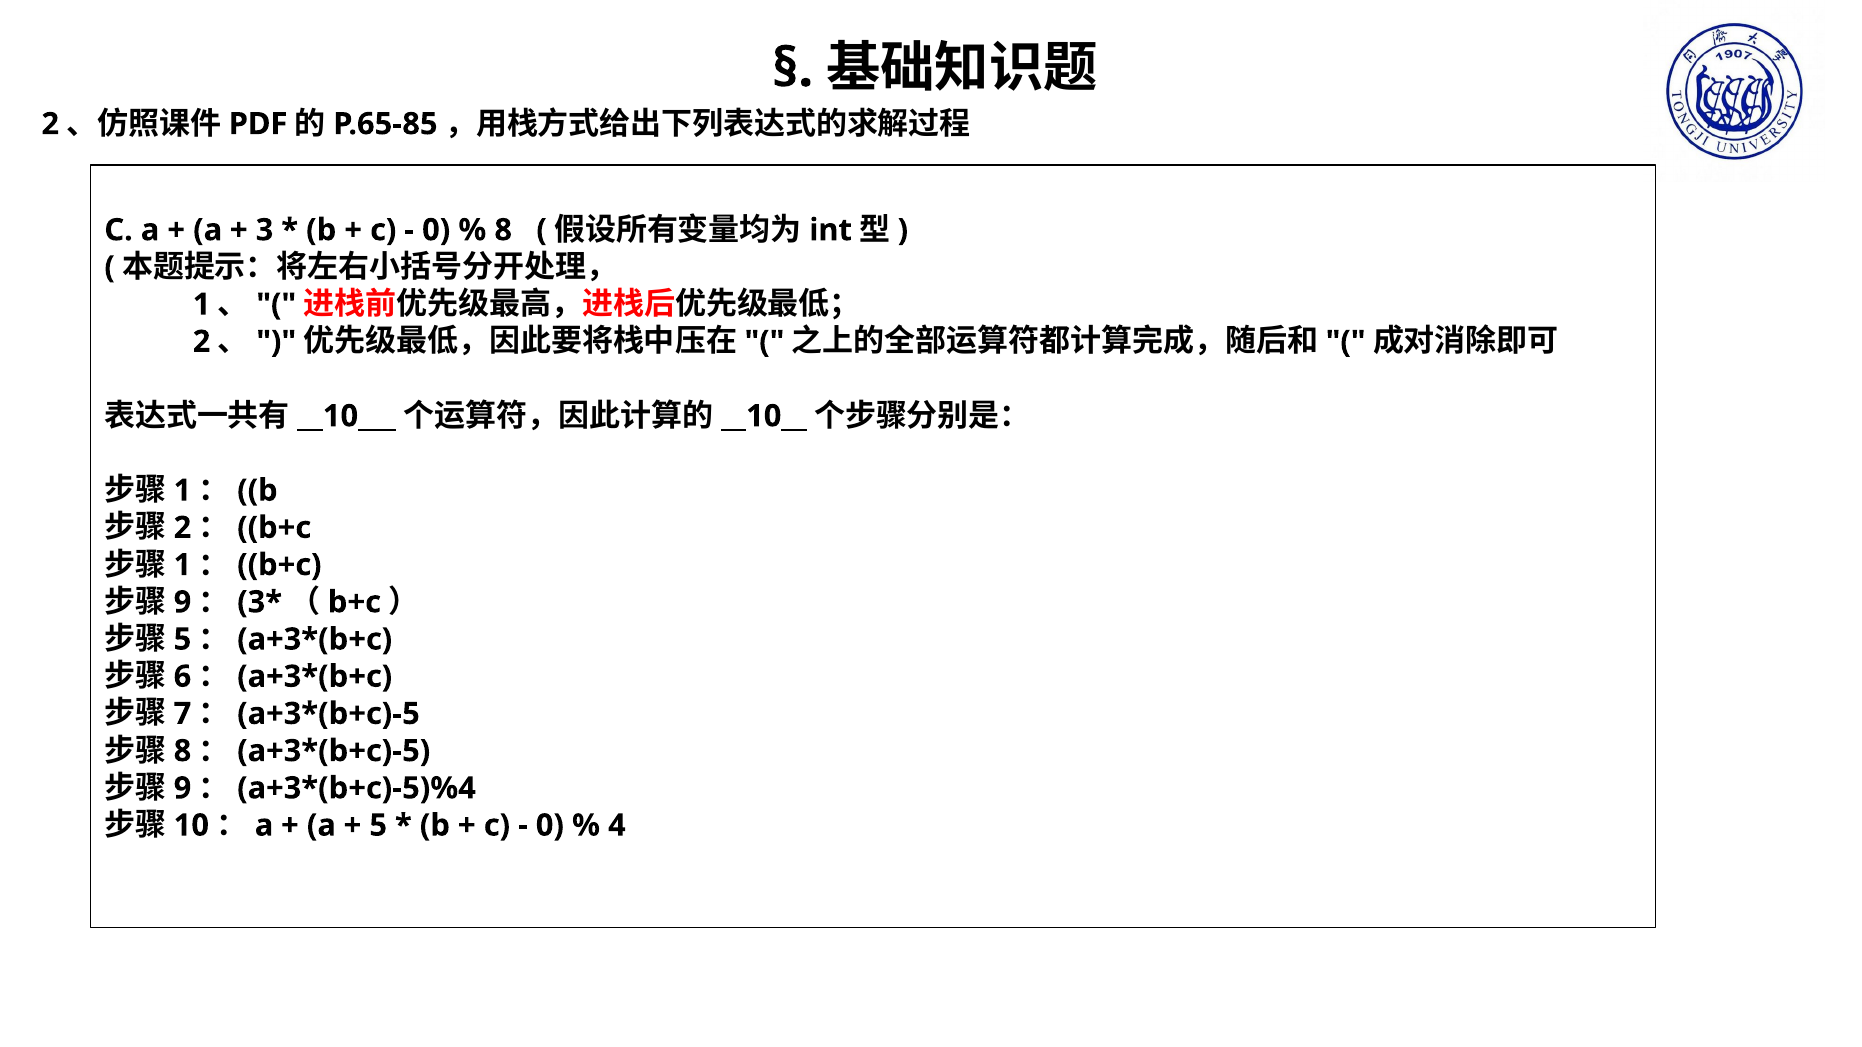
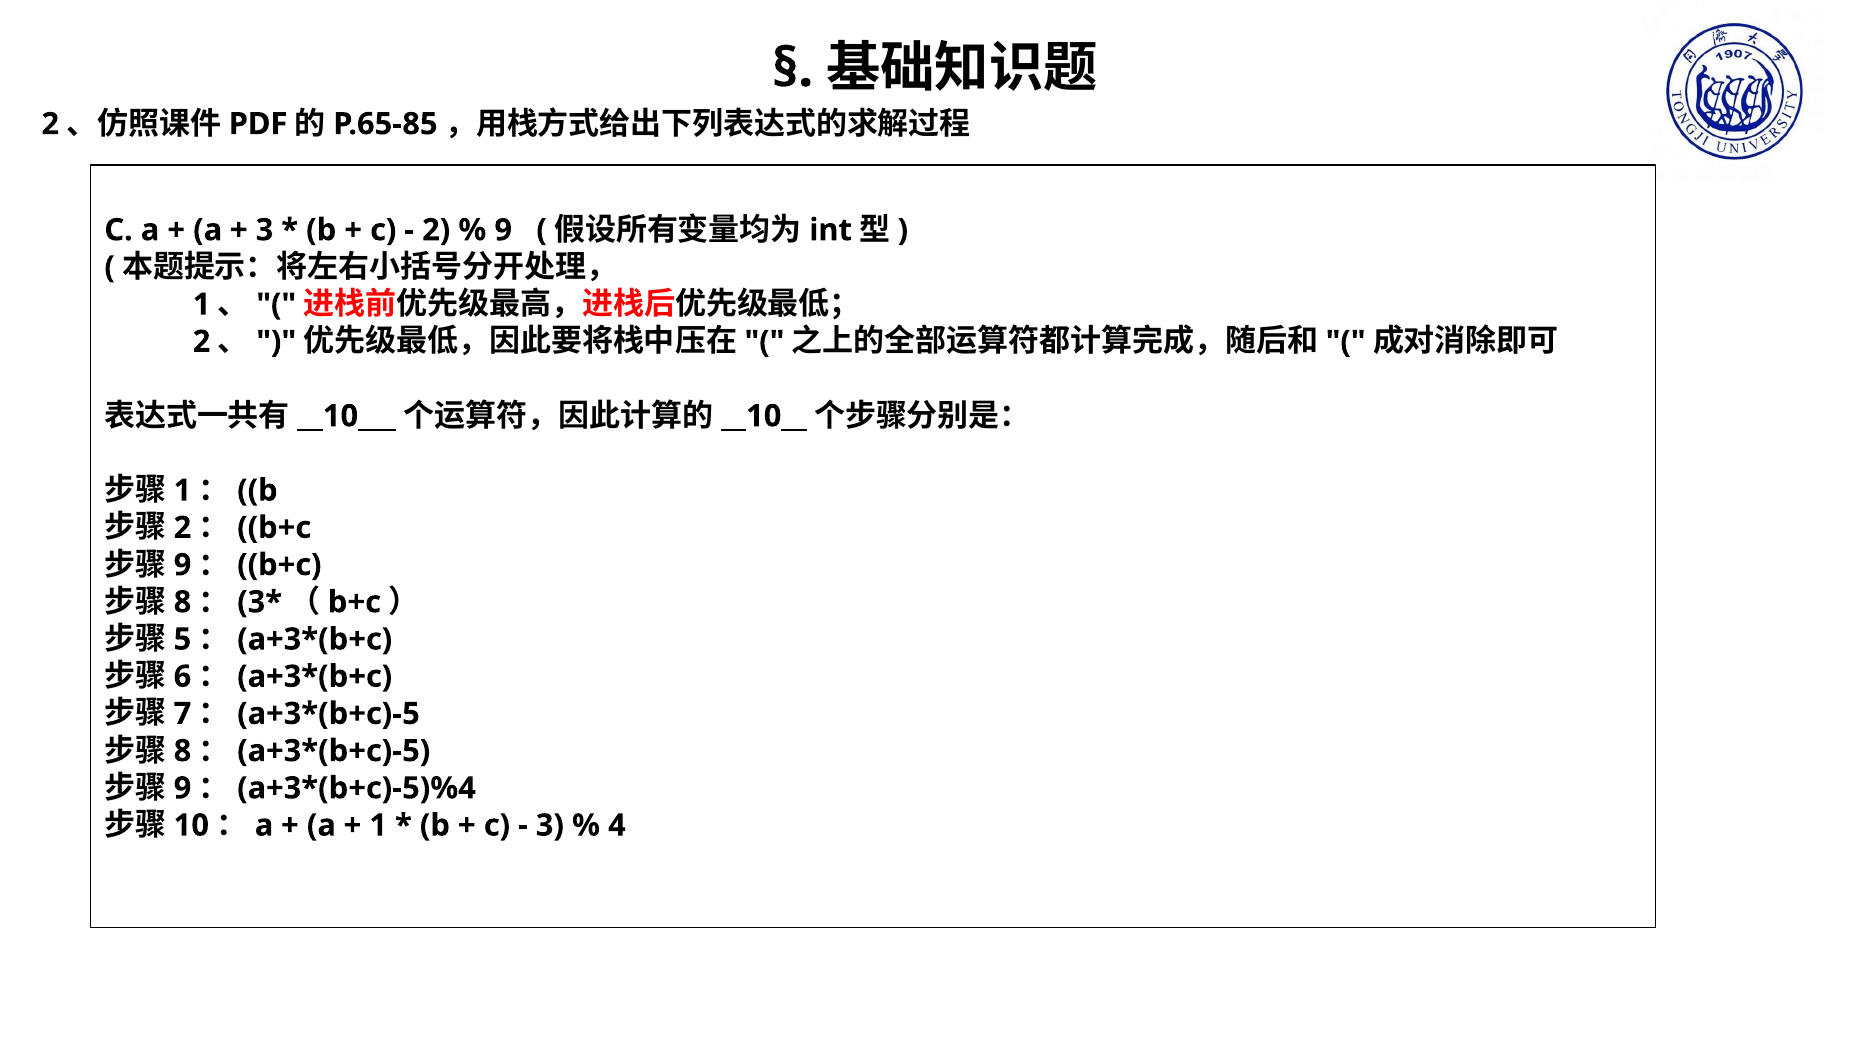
0: 0 -> 2 (436, 230)
8: 8 -> 9 (503, 230)
1: 1 -> 9 (182, 565)
9: 9 -> 8 (182, 602)
5: 5 -> 1 (378, 826)
0: 0 -> 3 (550, 826)
